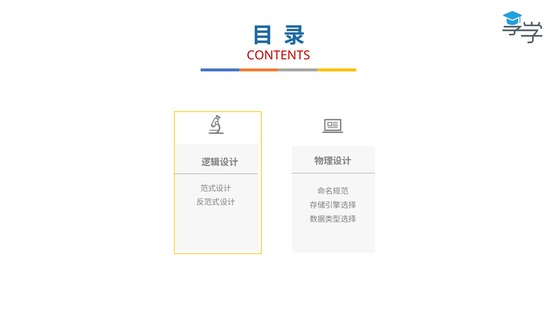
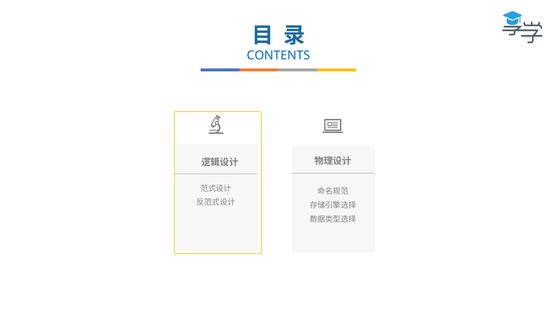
CONTENTS colour: red -> blue (278, 55)
